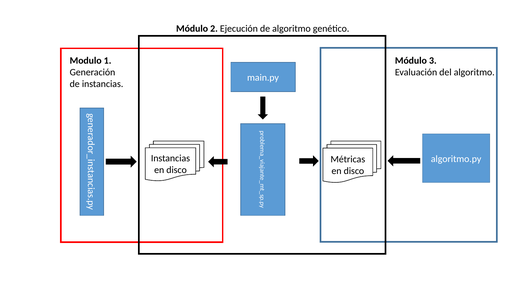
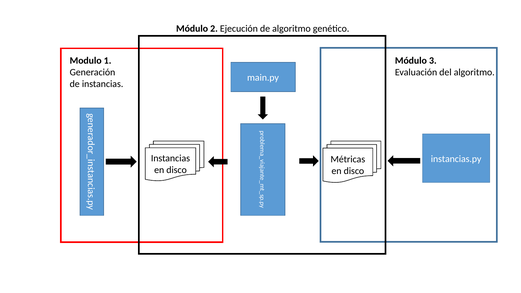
algoritmo.py: algoritmo.py -> instancias.py (456, 159)
